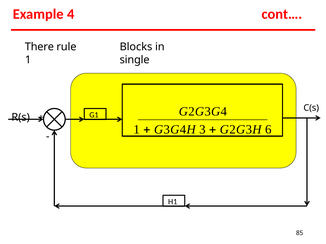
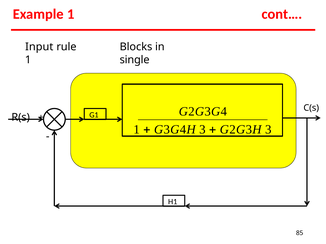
Example 4: 4 -> 1 (71, 14)
There: There -> Input (39, 47)
G2G3H 6: 6 -> 3 (268, 130)
